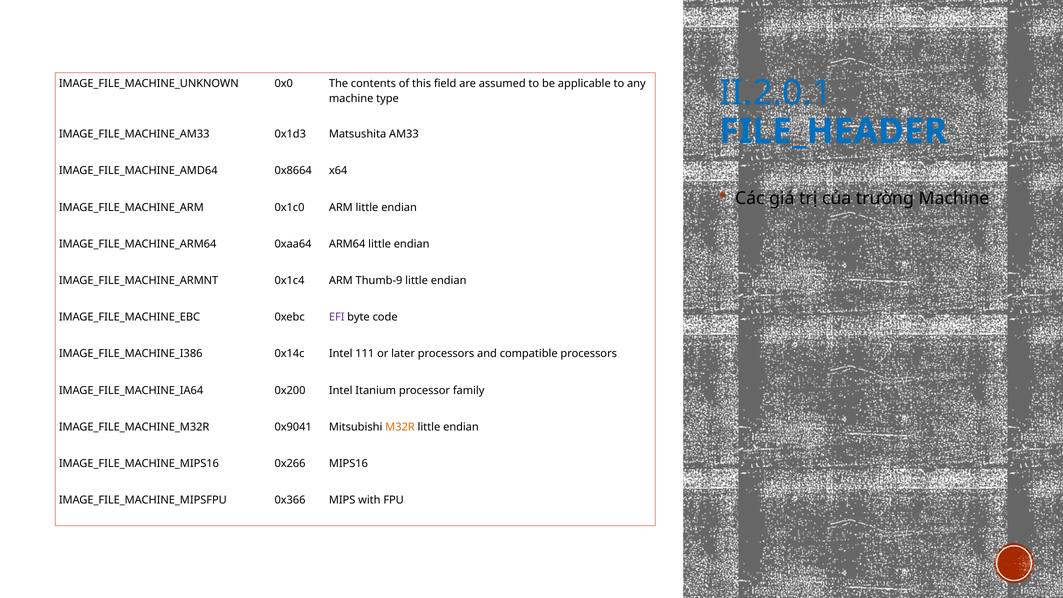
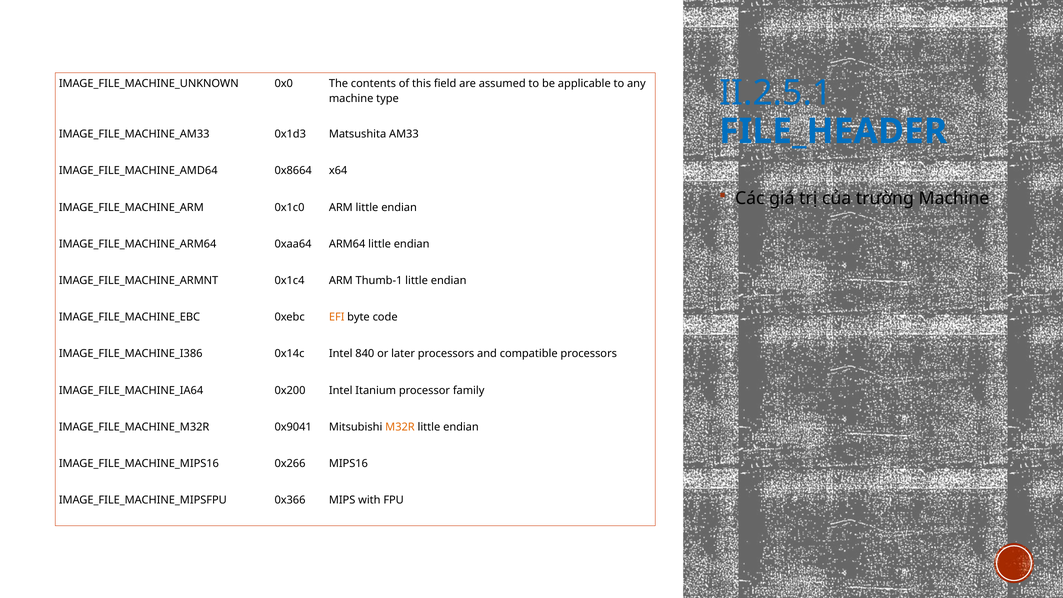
II.2.0.1: II.2.0.1 -> II.2.5.1 (776, 93)
Thumb-9: Thumb-9 -> Thumb-1 (379, 281)
EFI colour: purple -> orange (337, 317)
111: 111 -> 840 (365, 354)
